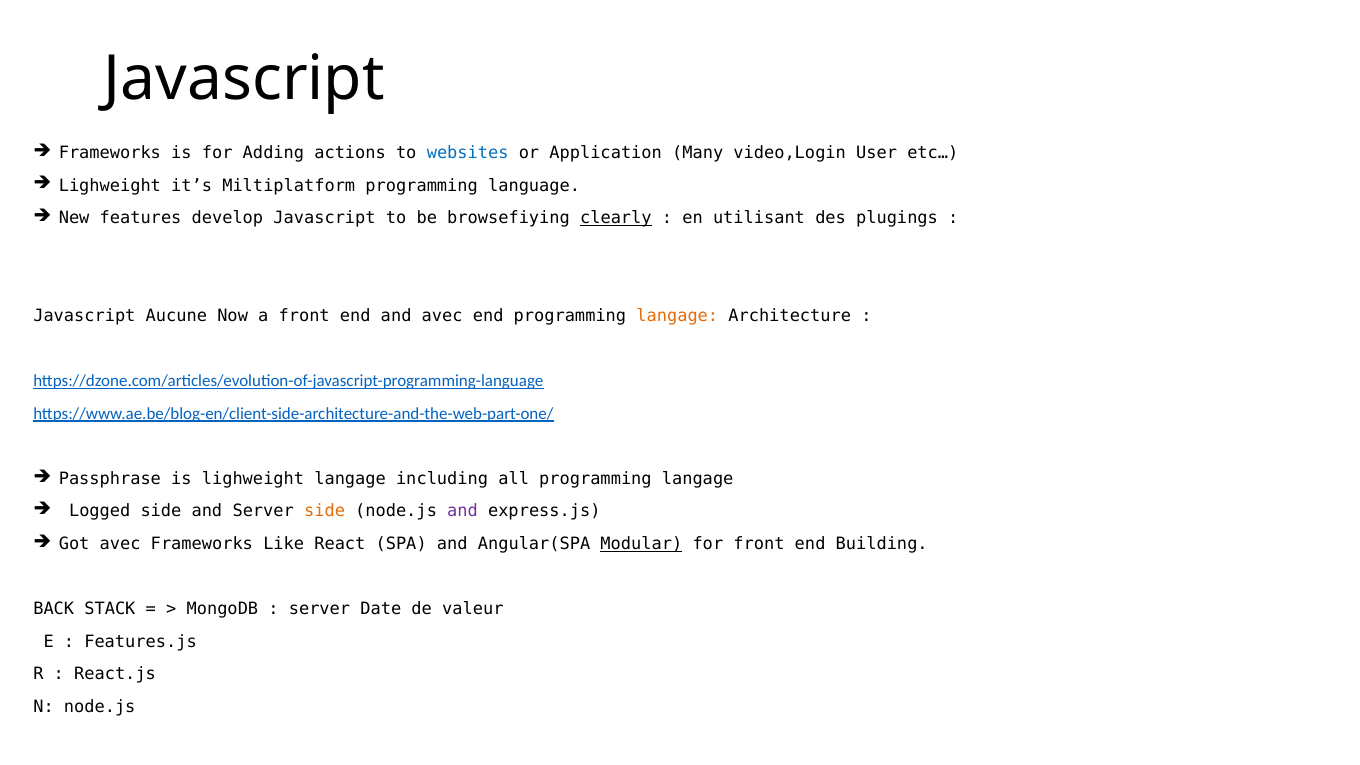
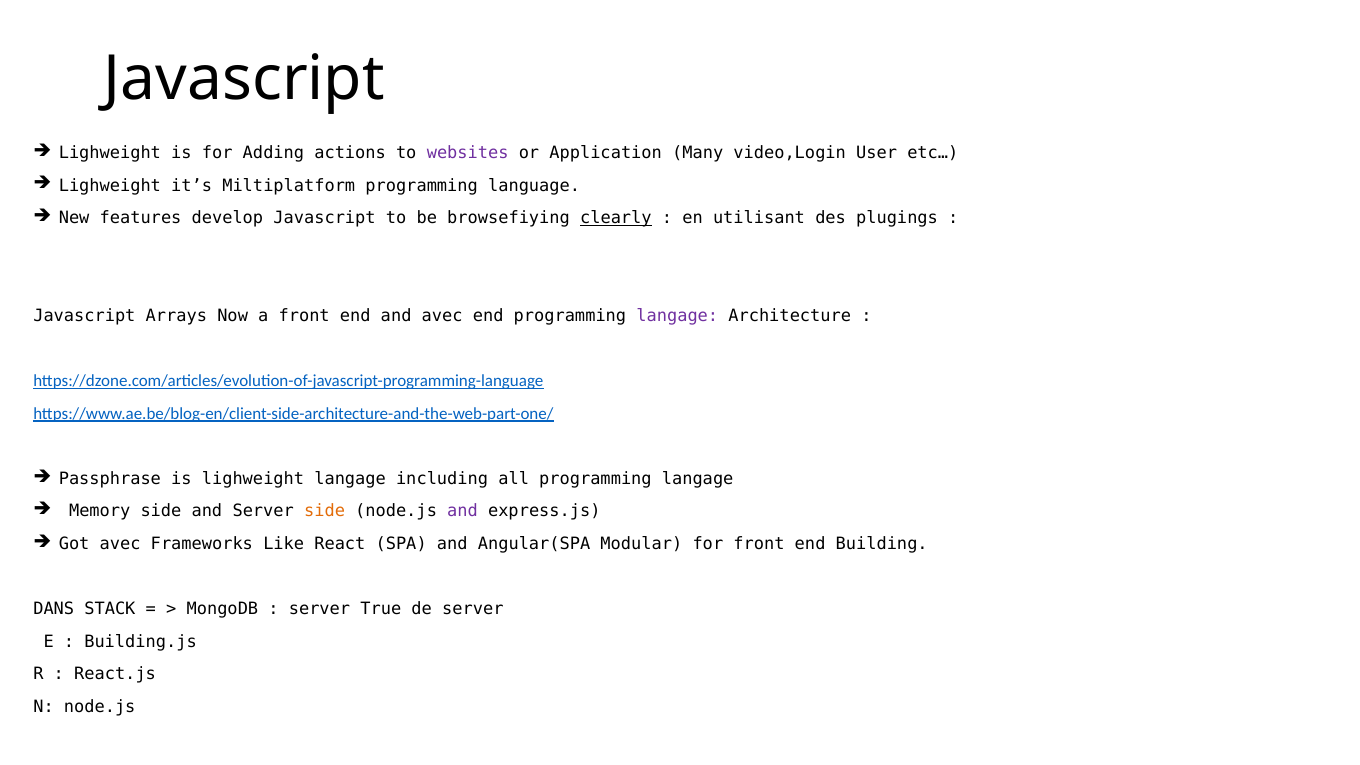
Frameworks: Frameworks -> Lighweight (110, 153)
websites colour: blue -> purple (468, 153)
Aucune: Aucune -> Arrays (176, 316)
langage colour: orange -> purple (677, 316)
Logged: Logged -> Memory (100, 511)
Modular underline: present -> none (641, 544)
BACK: BACK -> DANS (54, 609)
Date: Date -> True (381, 609)
de valeur: valeur -> server (473, 609)
Features.js: Features.js -> Building.js (141, 641)
